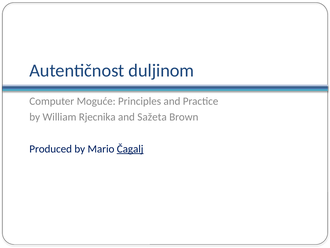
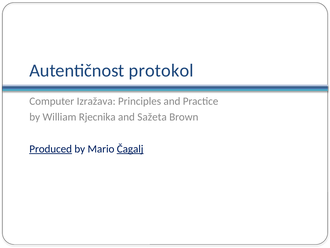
duljinom: duljinom -> protokol (161, 71)
Moguće: Moguće -> Izražava (96, 101)
Produced underline: none -> present (51, 149)
